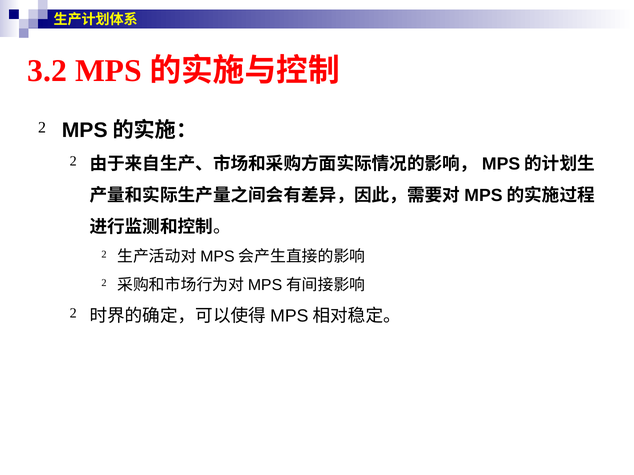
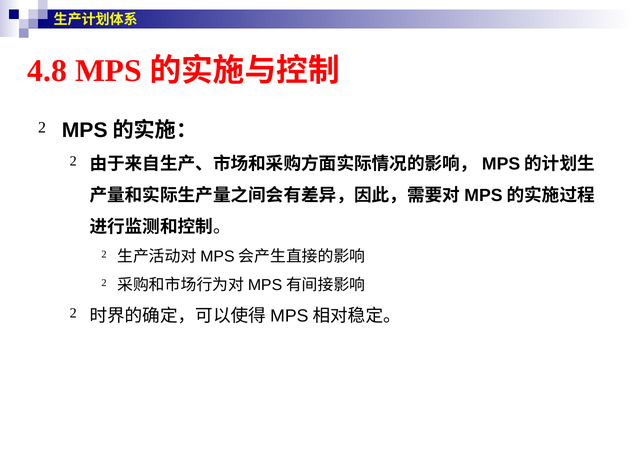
3.2: 3.2 -> 4.8 (47, 71)
